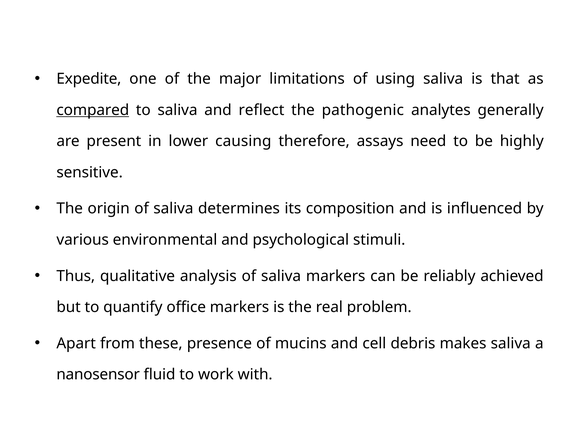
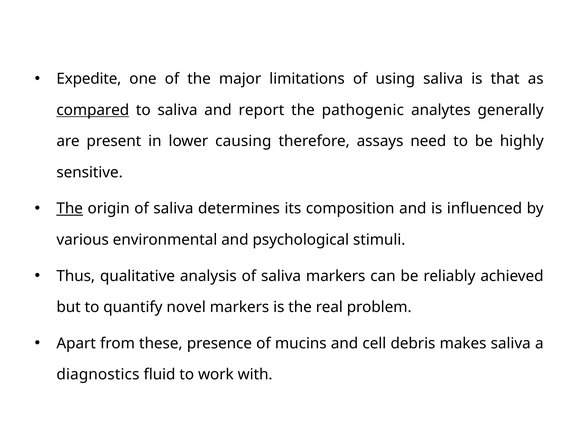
reflect: reflect -> report (261, 110)
The underline: none -> present (70, 209)
office: office -> novel (186, 307)
nanosensor: nanosensor -> diagnostics (98, 375)
